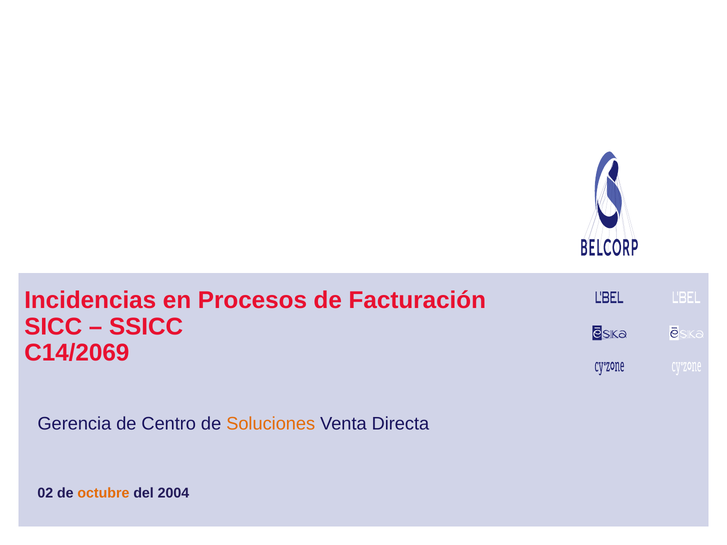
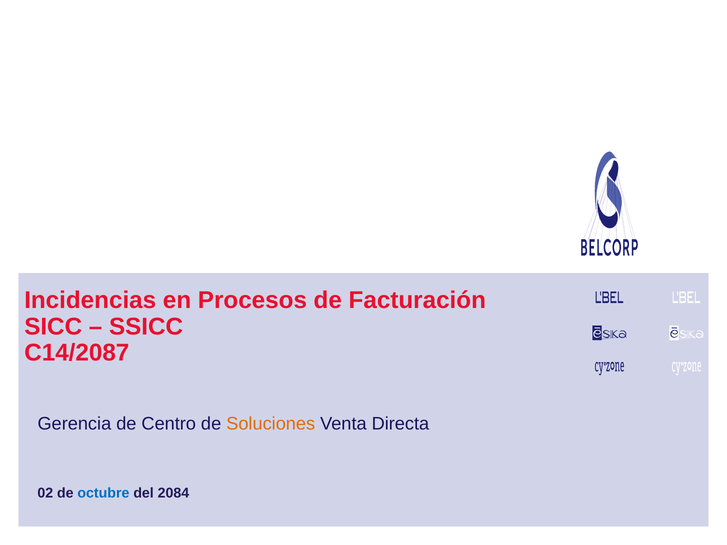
C14/2069: C14/2069 -> C14/2087 (77, 353)
octubre colour: orange -> blue (103, 493)
2004: 2004 -> 2084 (173, 493)
